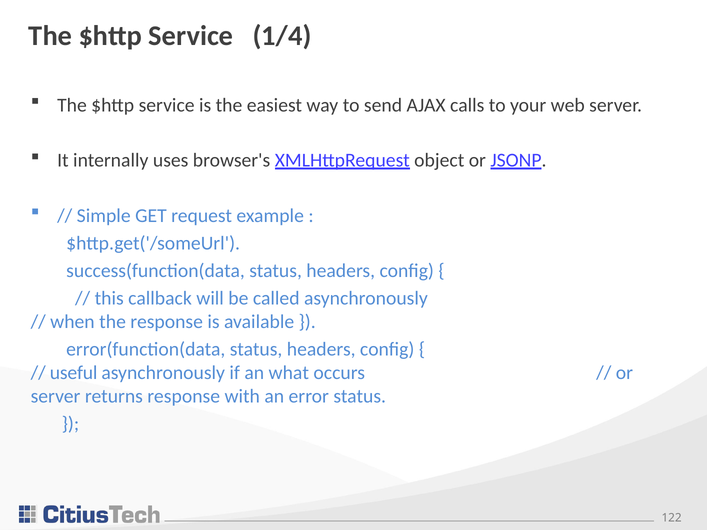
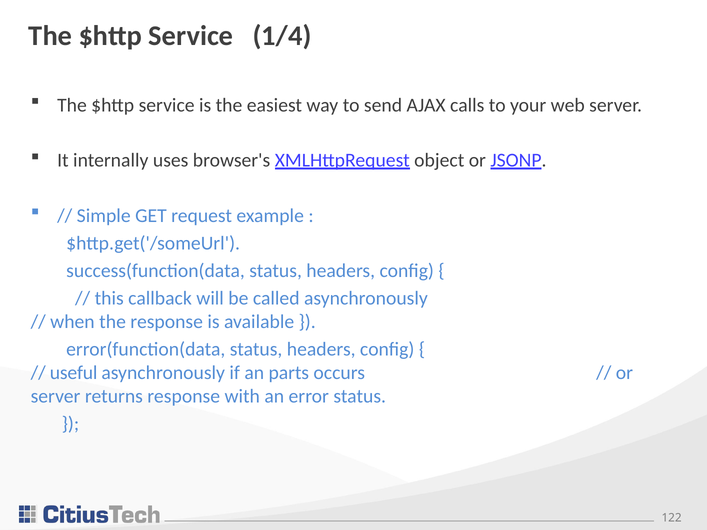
what: what -> parts (289, 373)
